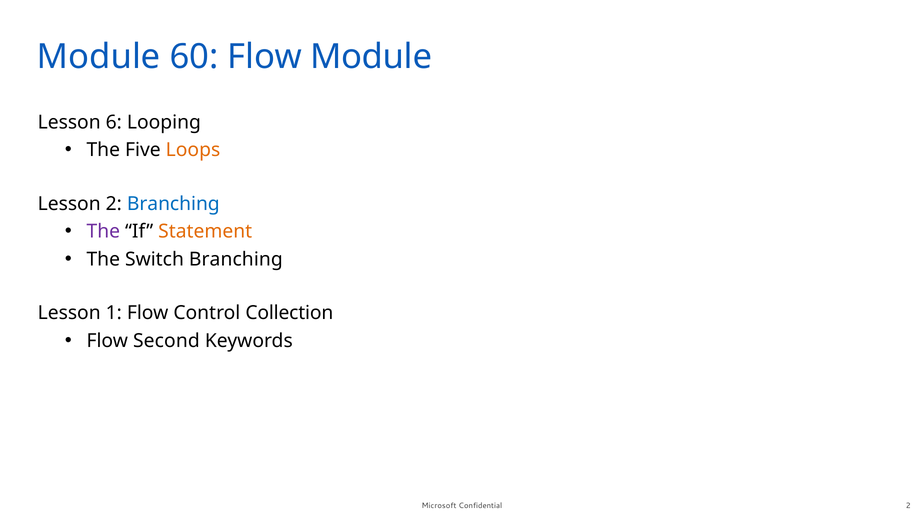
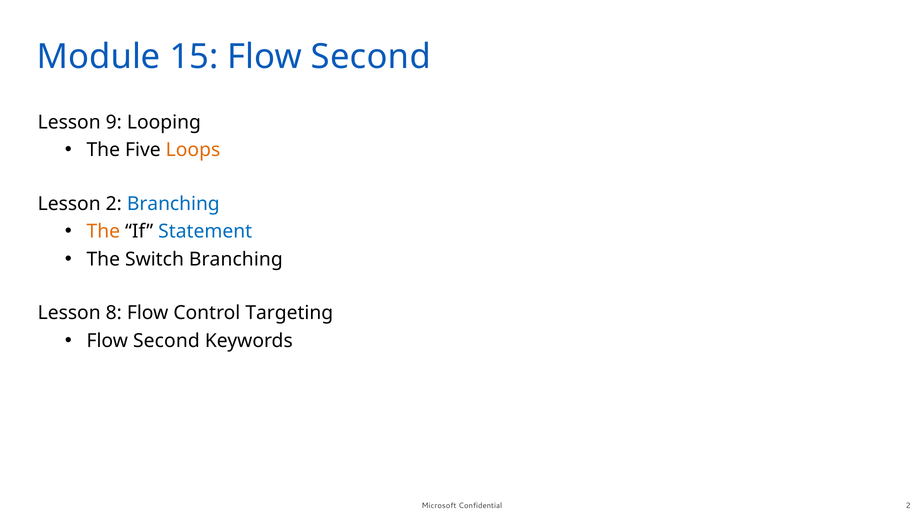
60: 60 -> 15 (194, 57)
Module: Module -> Second (371, 57)
6: 6 -> 9 (114, 122)
The colour: purple -> orange (103, 231)
Statement colour: orange -> blue (205, 231)
1: 1 -> 8 (114, 313)
Collection: Collection -> Targeting (289, 313)
